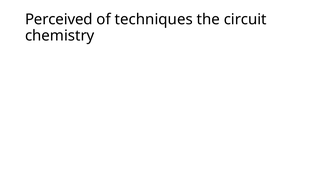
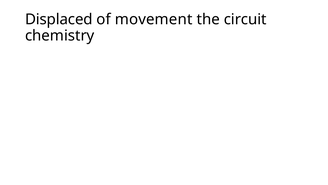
Perceived: Perceived -> Displaced (59, 19)
techniques: techniques -> movement (154, 19)
